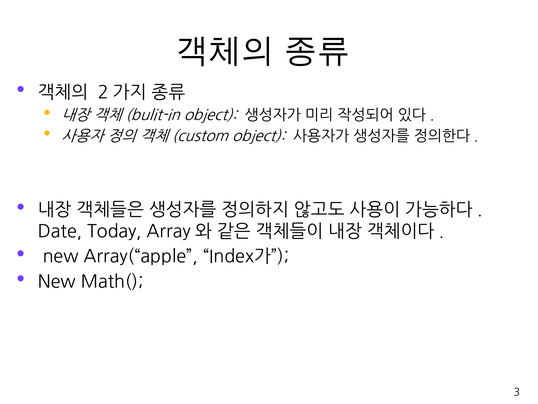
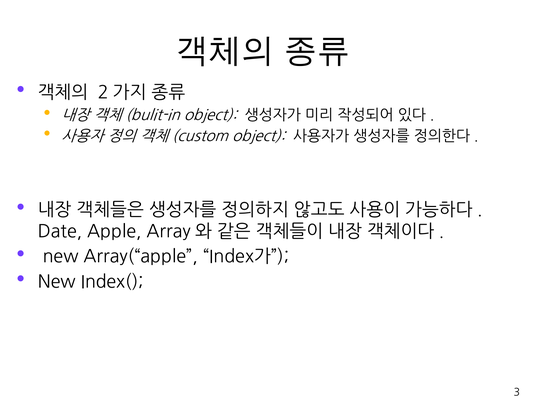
Today: Today -> Apple (114, 231)
Math(: Math( -> Index( (112, 282)
